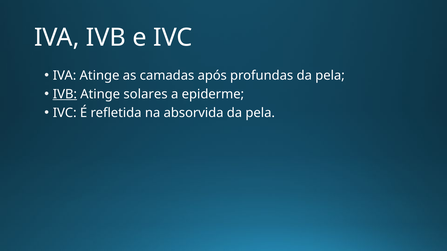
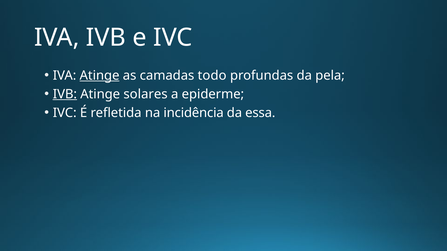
Atinge underline: none -> present (100, 76)
após: após -> todo (212, 76)
absorvida: absorvida -> incidência (194, 113)
pela: pela -> essa (260, 113)
